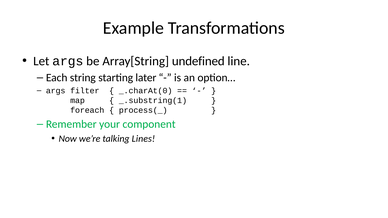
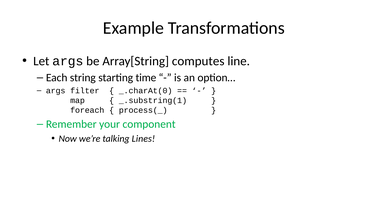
undefined: undefined -> computes (198, 61)
later: later -> time (146, 78)
